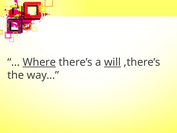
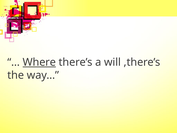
will underline: present -> none (112, 62)
